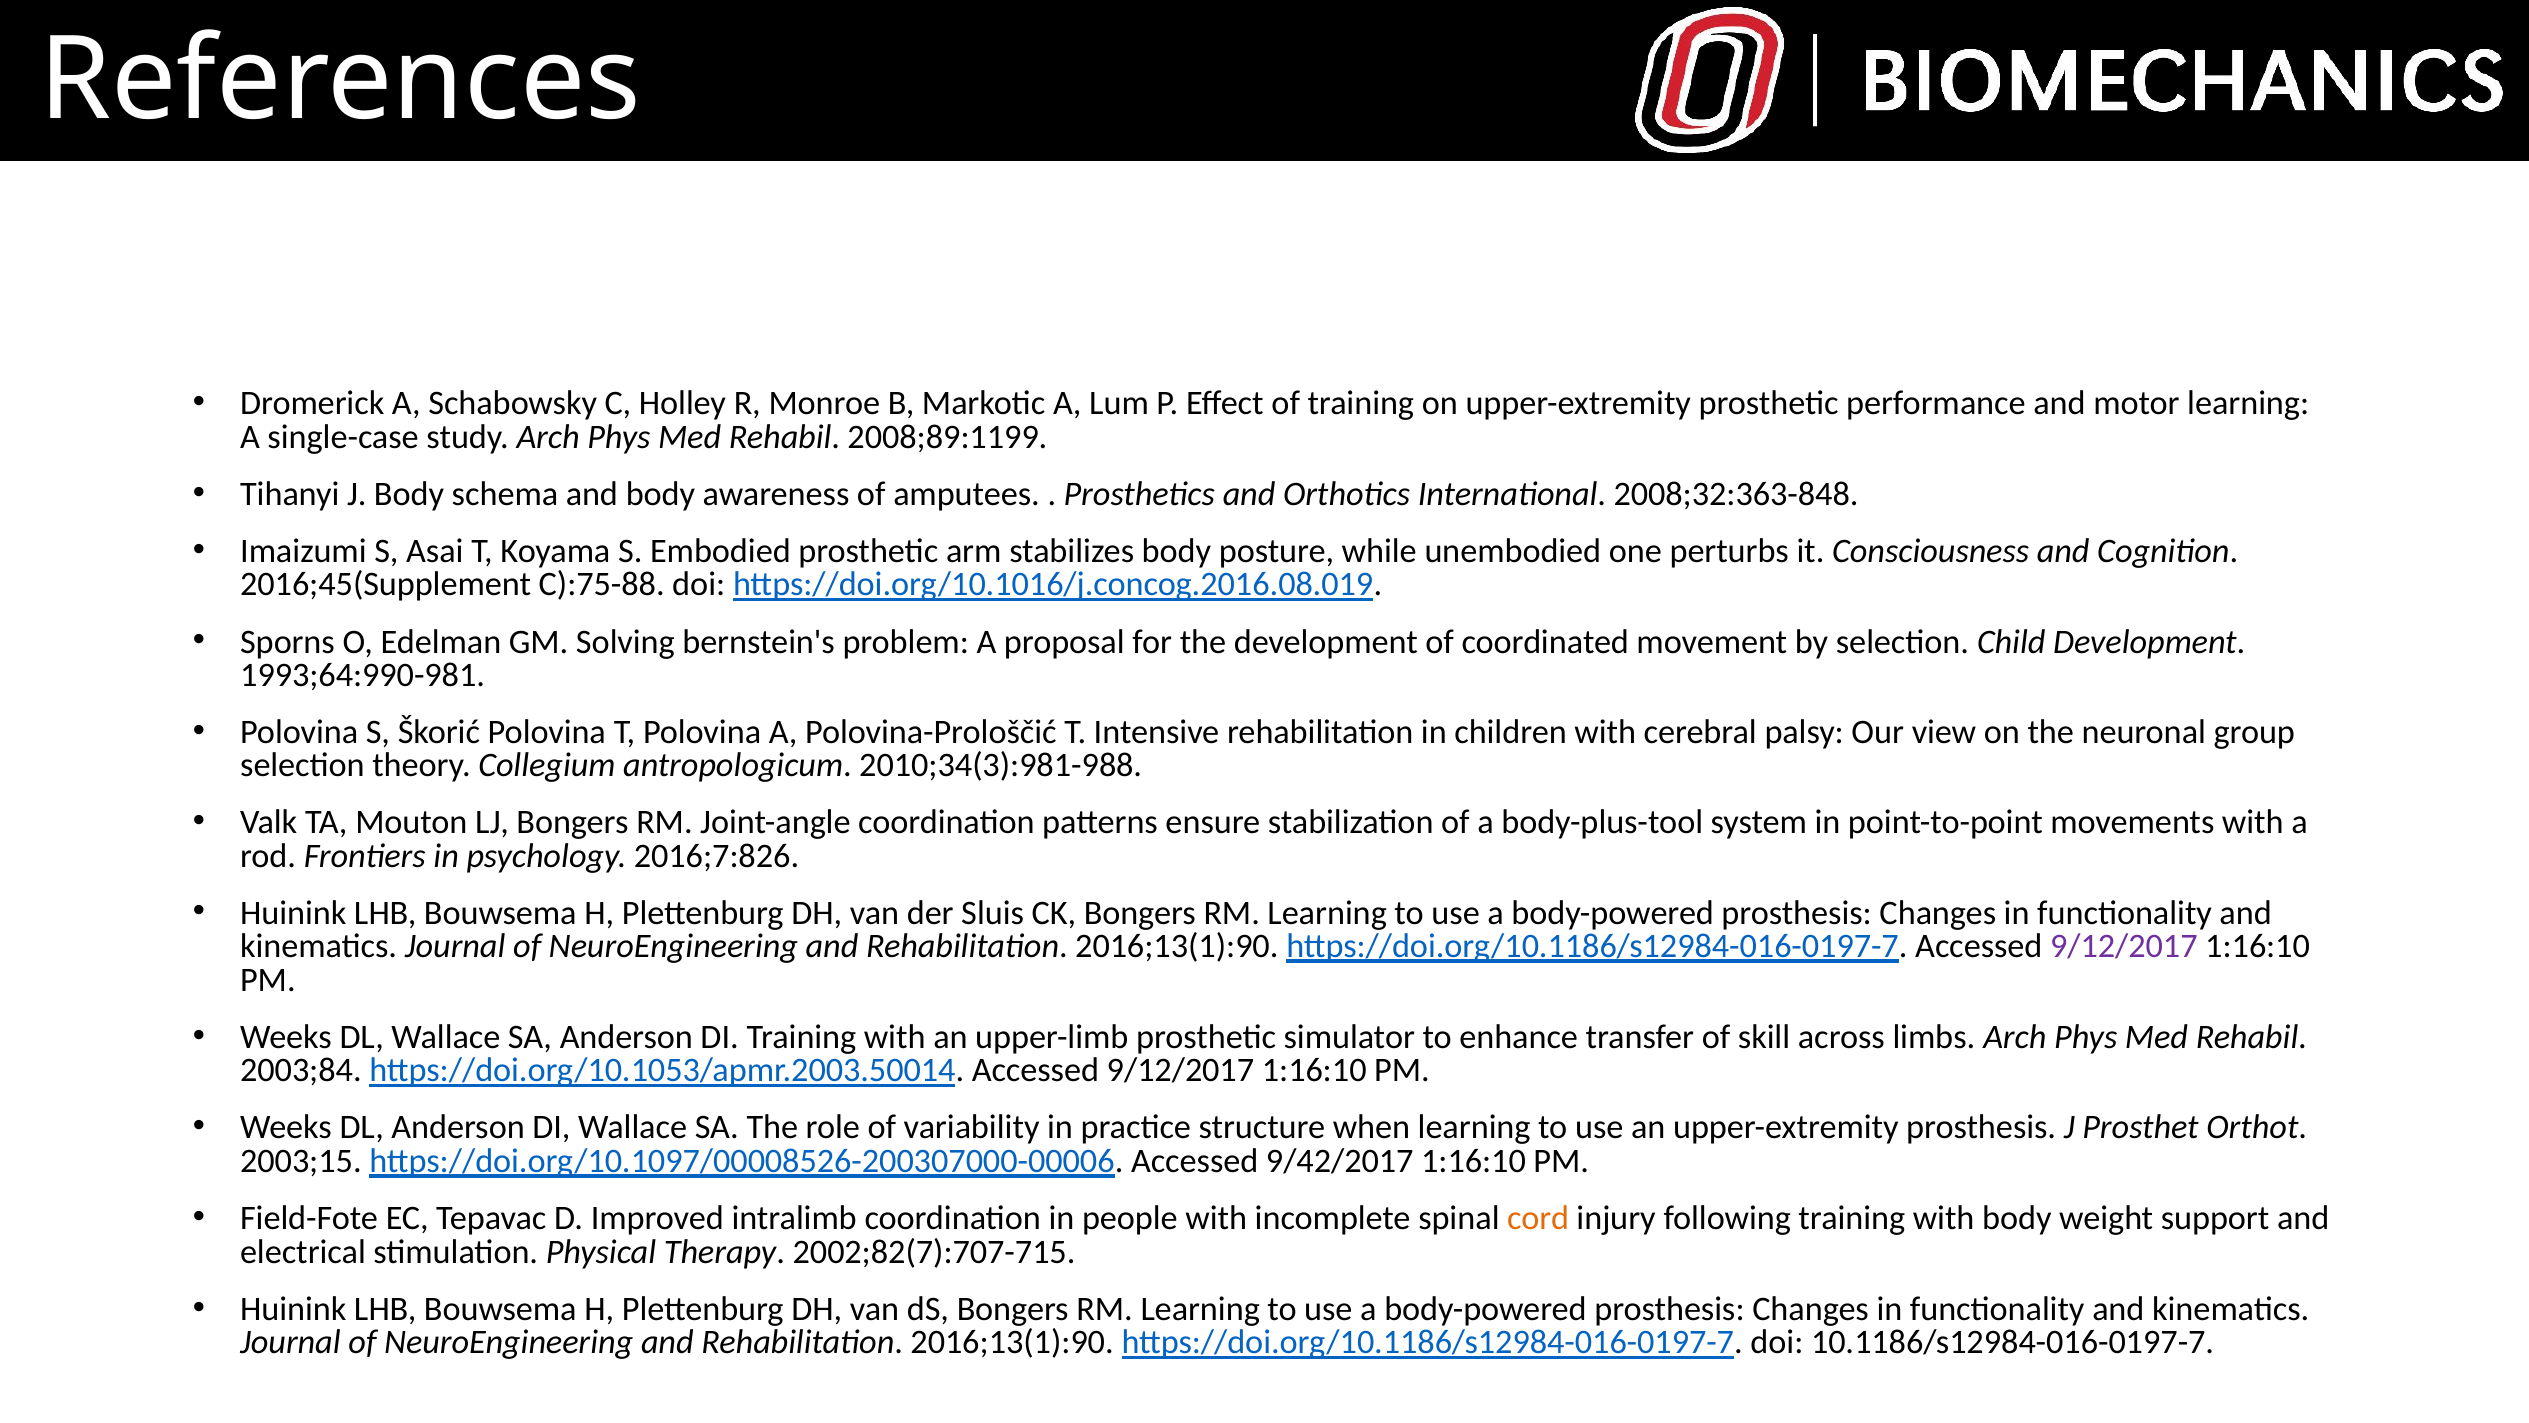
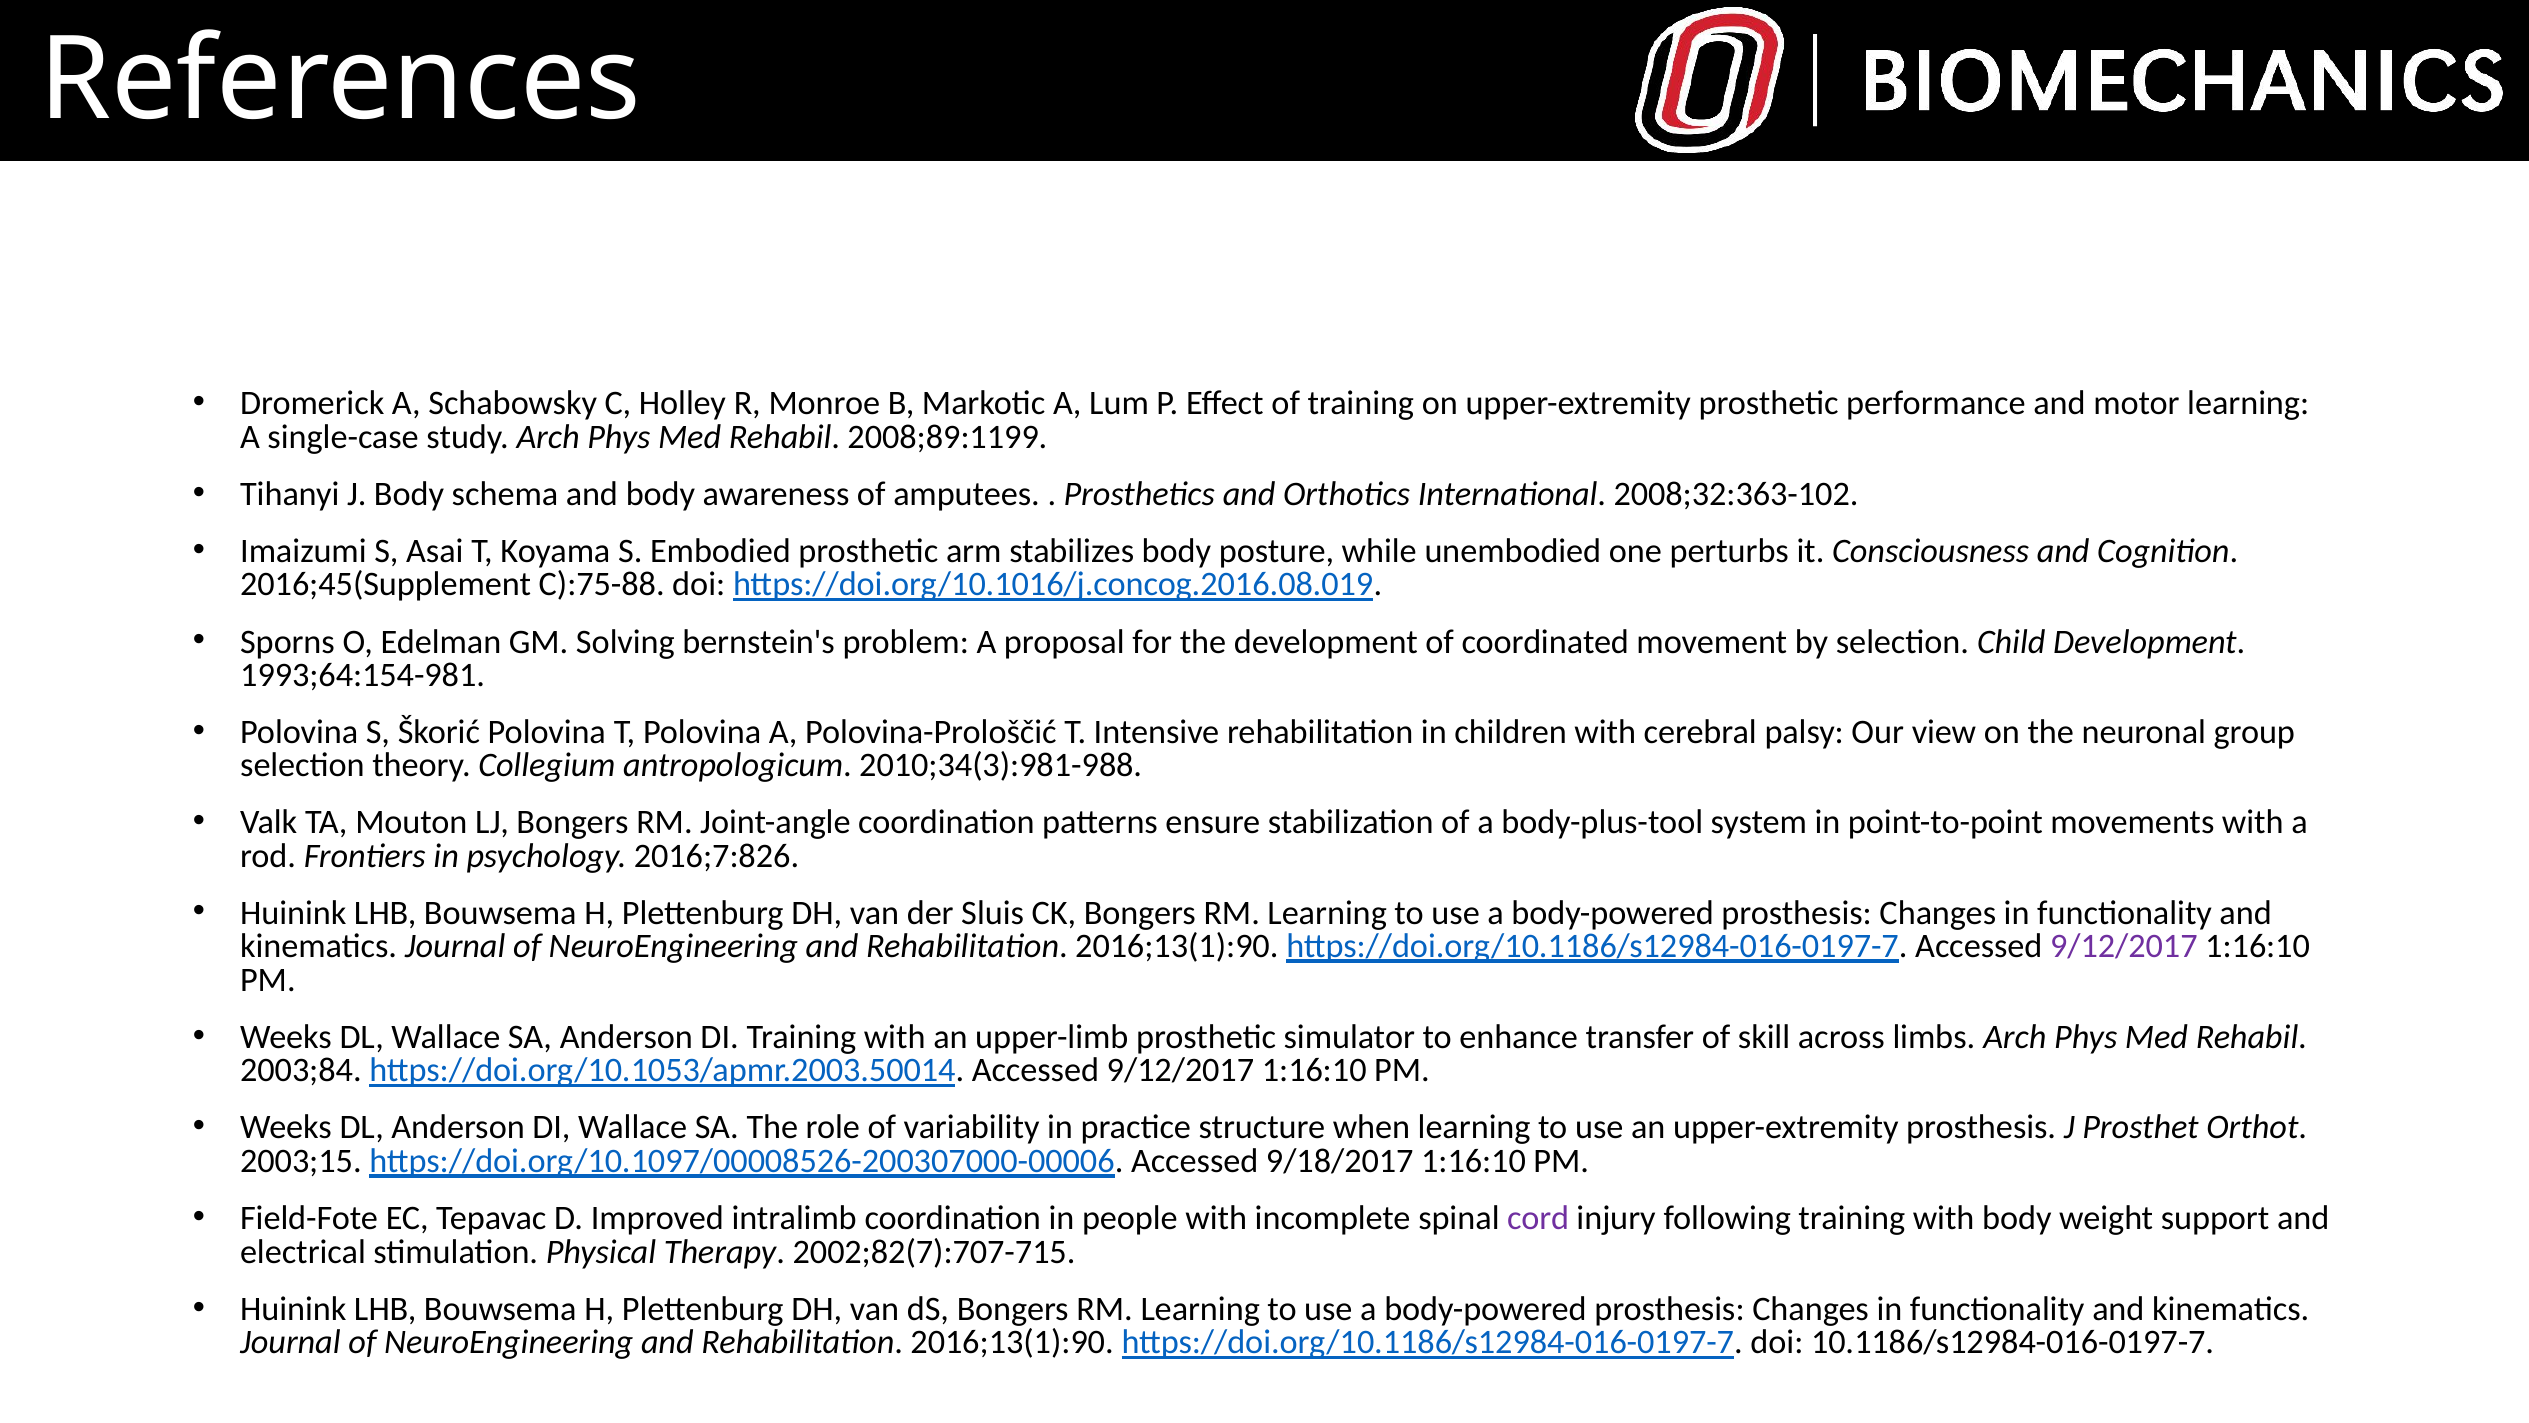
2008;32:363-848: 2008;32:363-848 -> 2008;32:363-102 (1736, 494)
1993;64:990-981: 1993;64:990-981 -> 1993;64:154-981 (363, 675)
9/42/2017: 9/42/2017 -> 9/18/2017 (1340, 1161)
cord colour: orange -> purple (1538, 1218)
